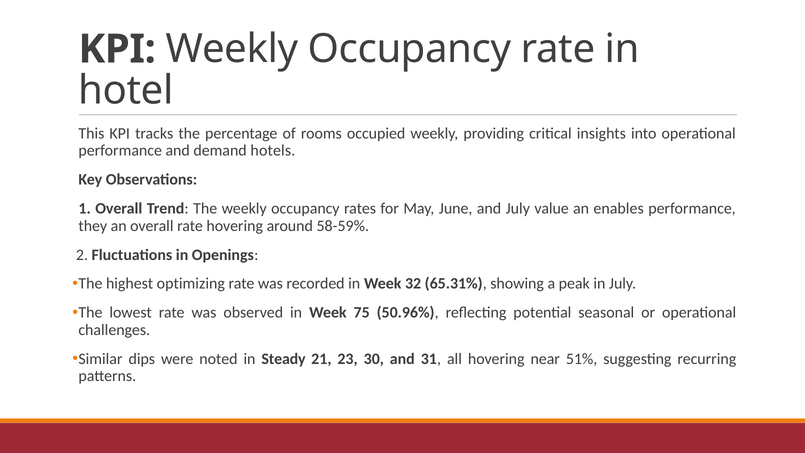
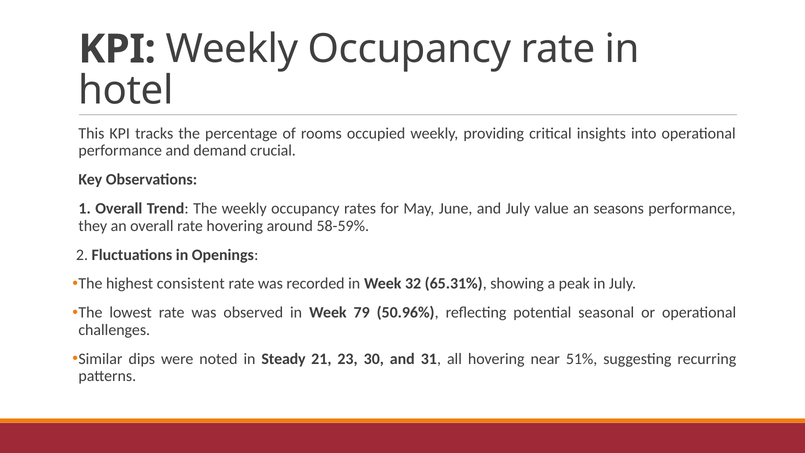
hotels: hotels -> crucial (273, 151)
enables: enables -> seasons (619, 209)
optimizing: optimizing -> consistent (191, 284)
75: 75 -> 79 (362, 313)
